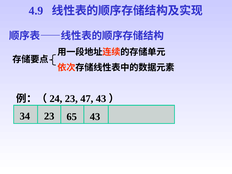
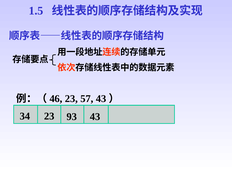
4.9: 4.9 -> 1.5 (36, 11)
24: 24 -> 46 (56, 99)
47: 47 -> 57 (87, 99)
65: 65 -> 93 (72, 117)
